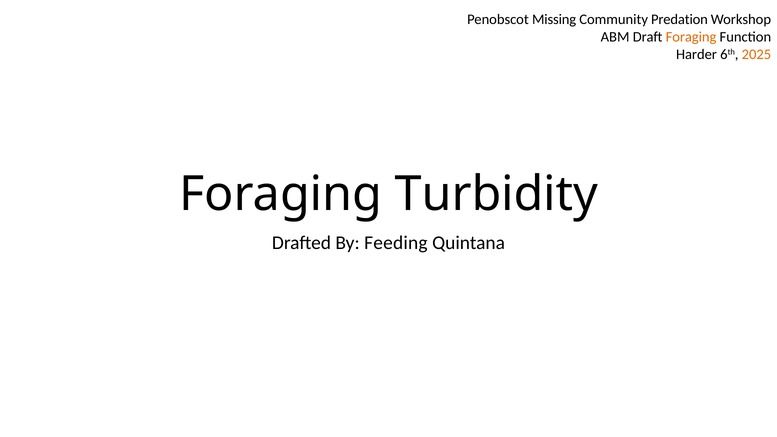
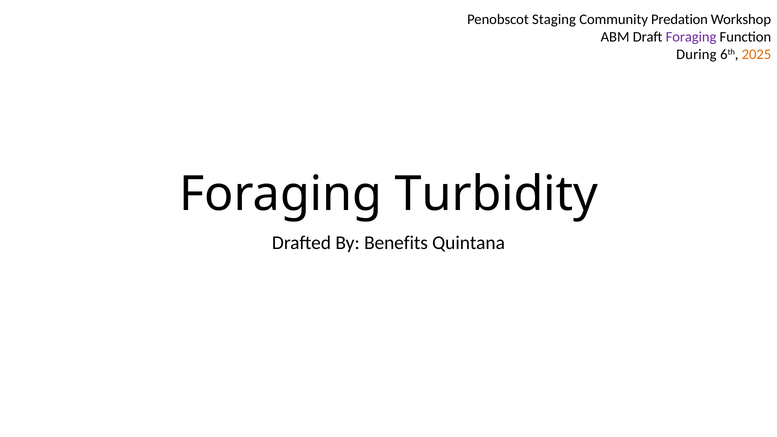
Missing: Missing -> Staging (554, 19)
Foraging colour: orange -> purple (691, 37)
Harder: Harder -> During (696, 54)
Feeding: Feeding -> Benefits (396, 243)
